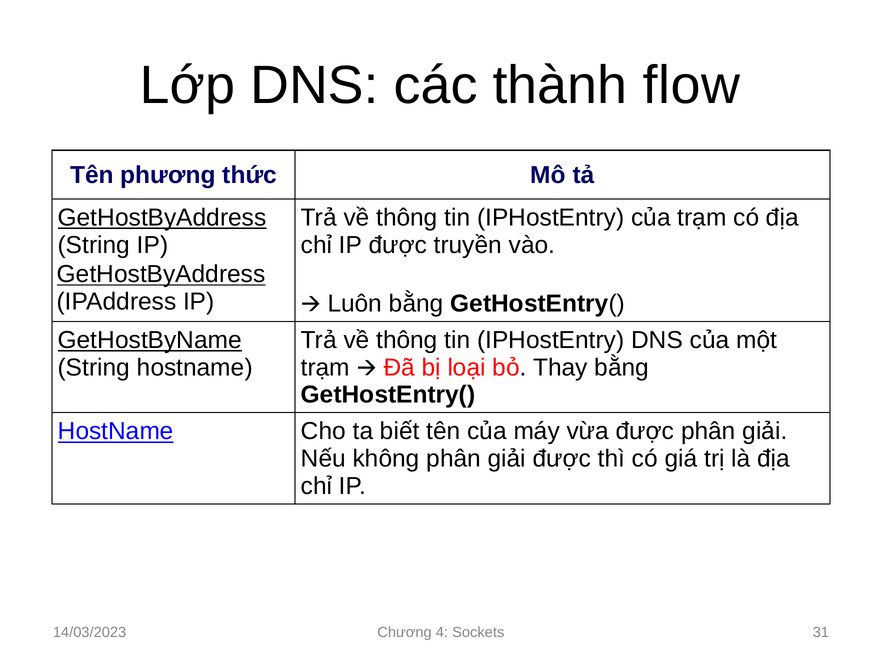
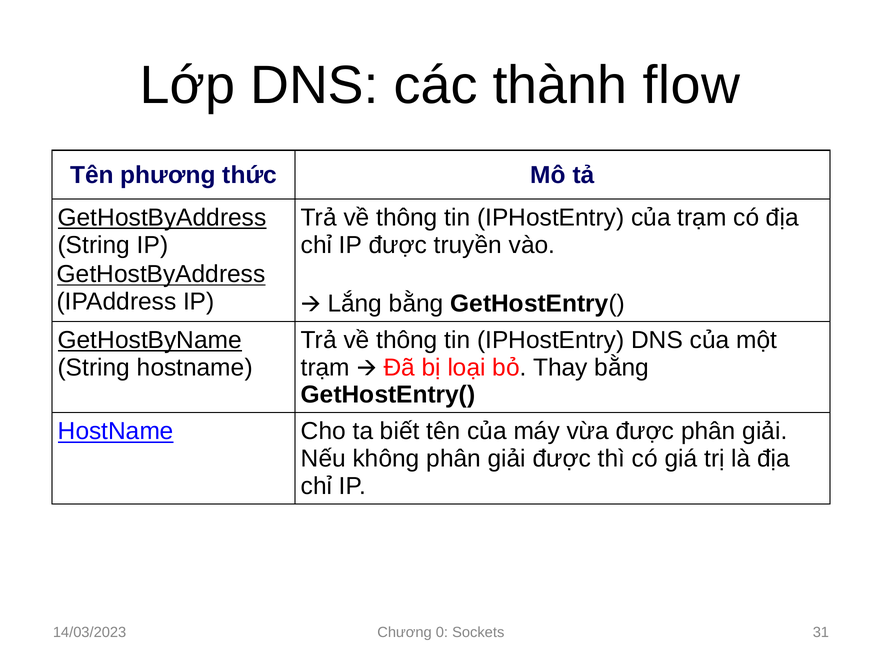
Luôn: Luôn -> Lắng (355, 303)
4: 4 -> 0 (442, 632)
